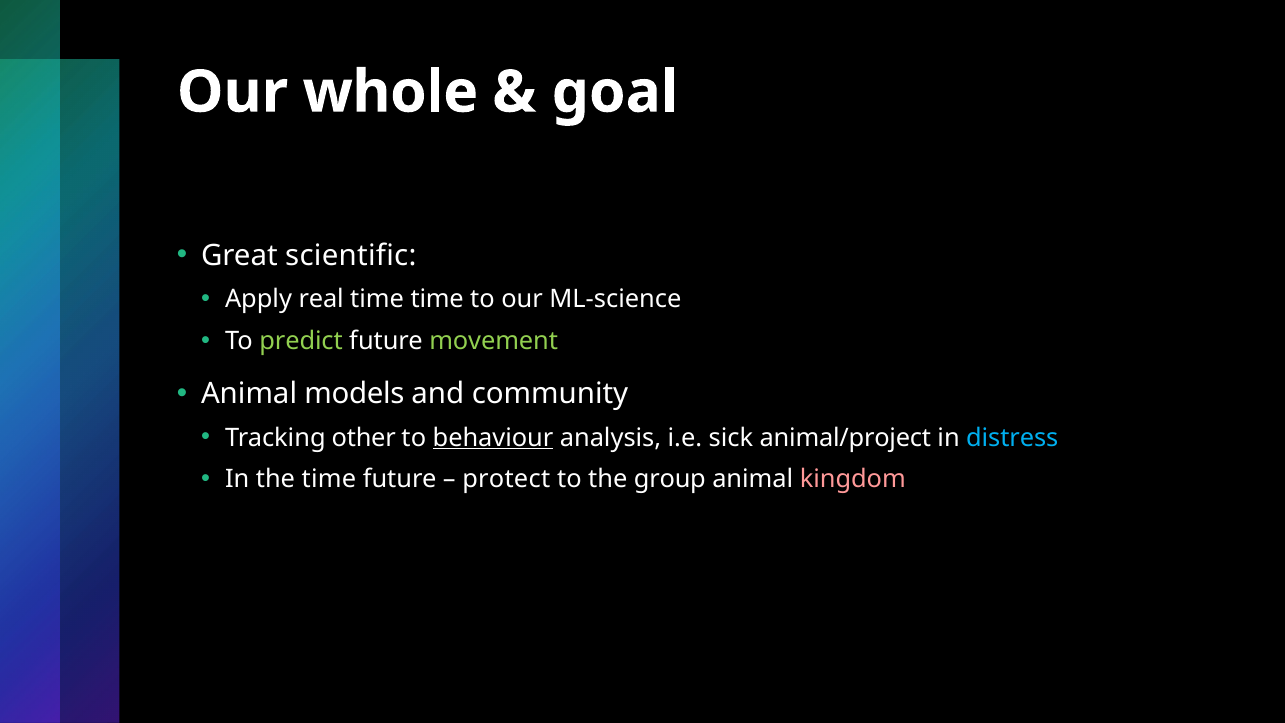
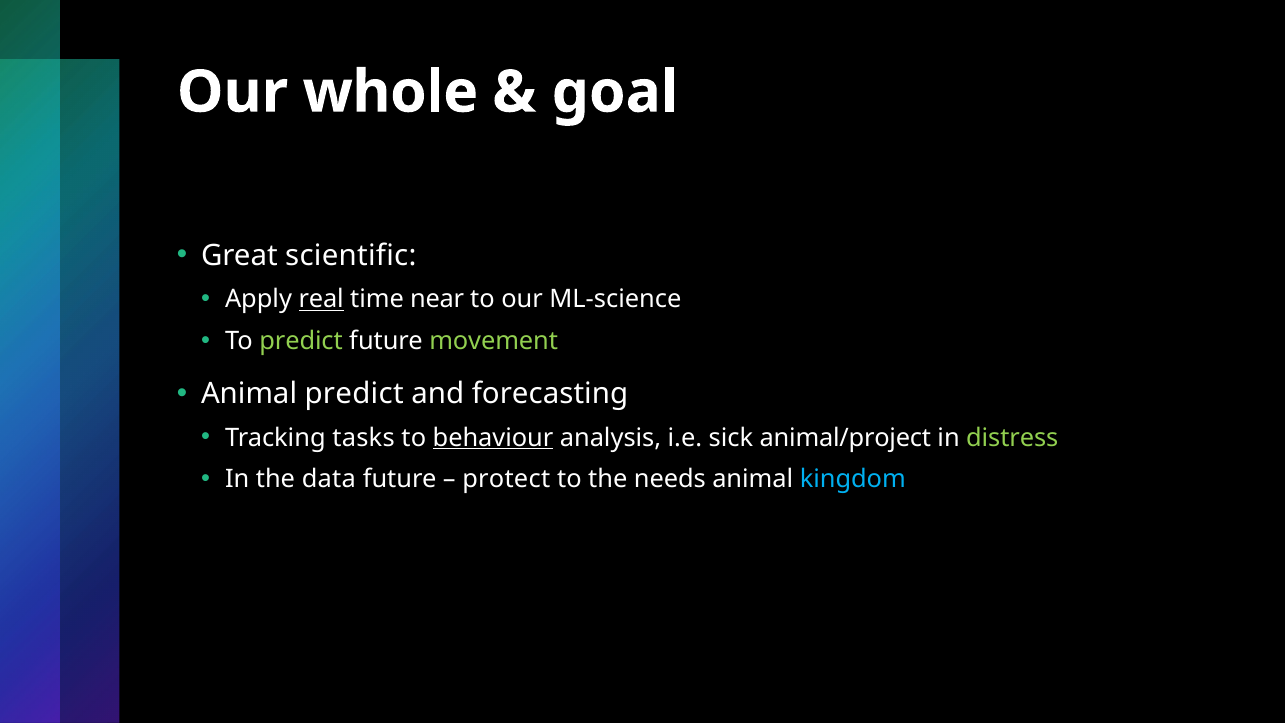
real underline: none -> present (321, 299)
time time: time -> near (437, 299)
Animal models: models -> predict (354, 394)
community: community -> forecasting (550, 394)
other: other -> tasks (364, 438)
distress colour: light blue -> light green (1012, 438)
the time: time -> data (329, 479)
group: group -> needs (670, 479)
kingdom colour: pink -> light blue (853, 479)
